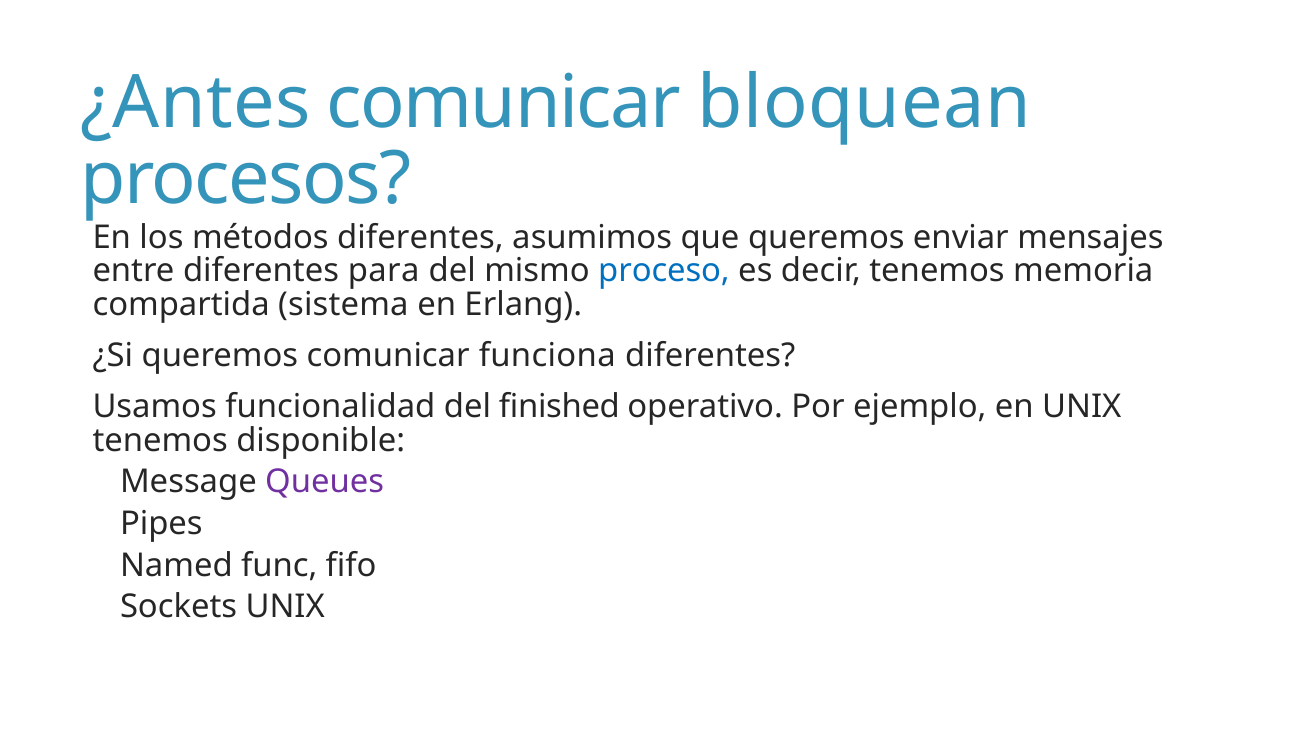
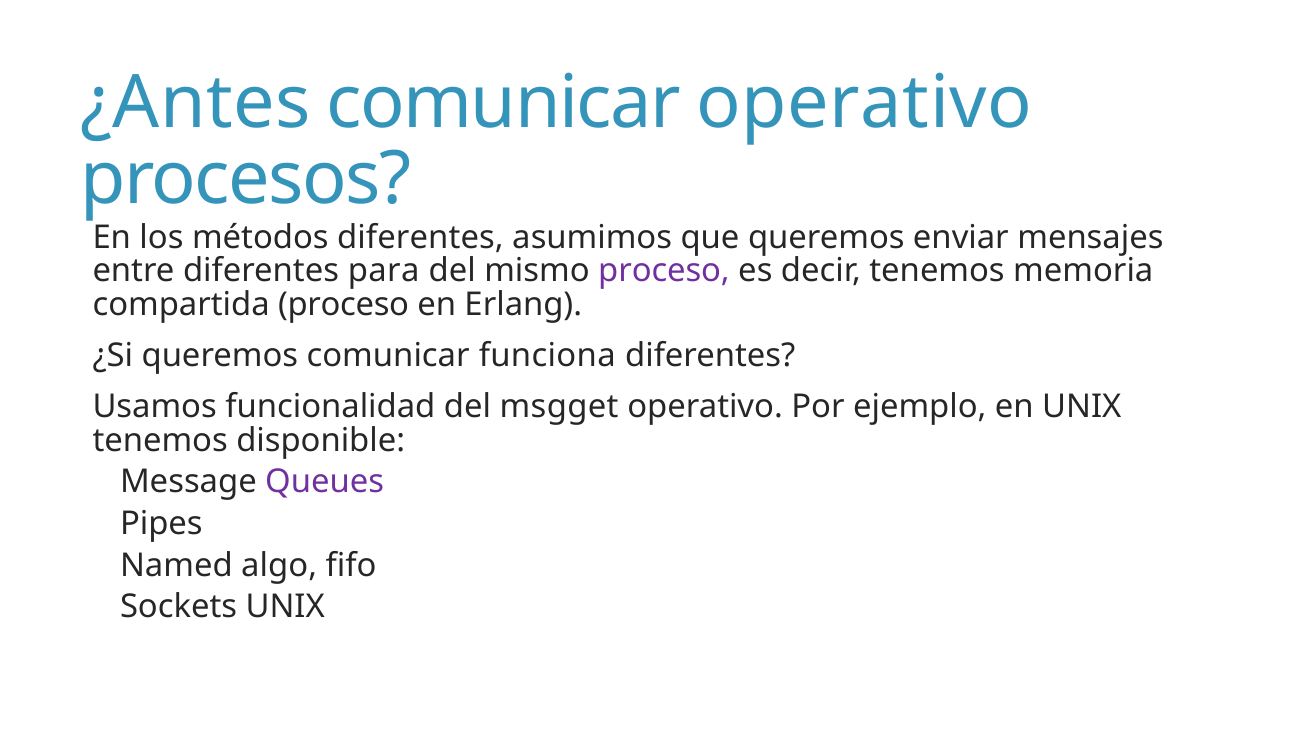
comunicar bloquean: bloquean -> operativo (865, 104)
proceso colour: blue -> purple (664, 271)
compartida sistema: sistema -> proceso (344, 304)
finished: finished -> msgget (559, 407)
func: func -> algo (279, 565)
